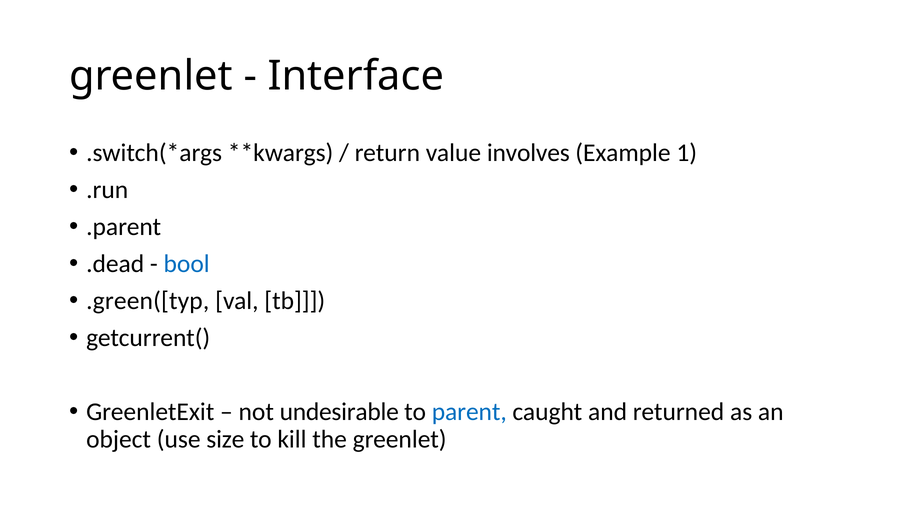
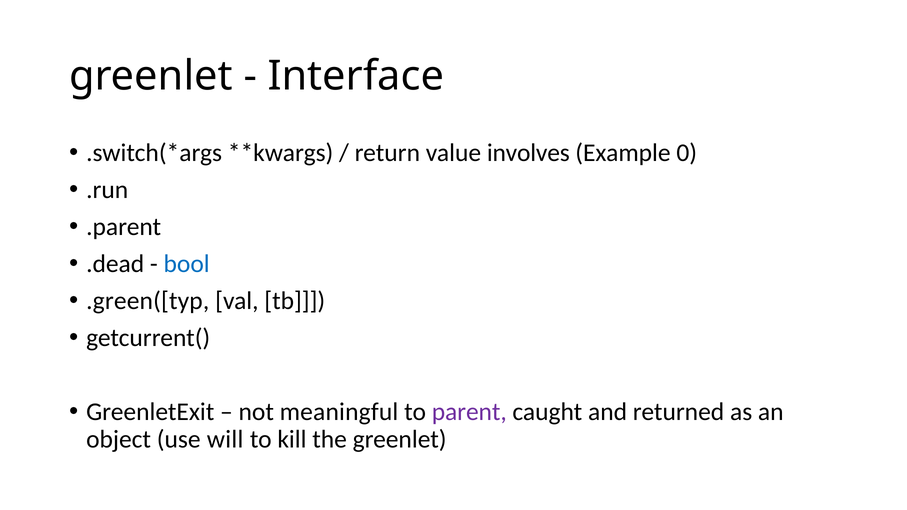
1: 1 -> 0 (687, 153)
undesirable: undesirable -> meaningful (339, 412)
parent colour: blue -> purple (469, 412)
size: size -> will (225, 440)
